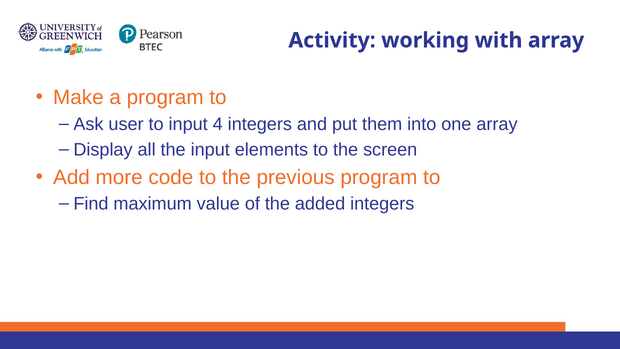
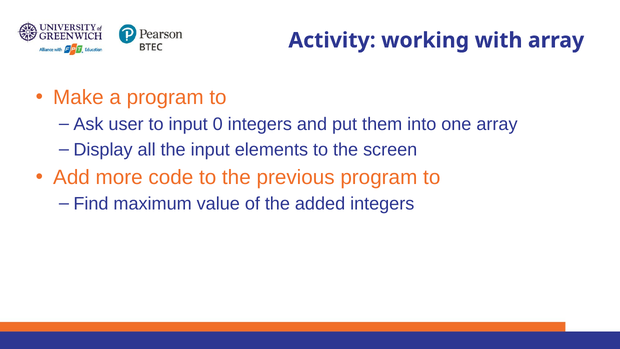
4: 4 -> 0 (218, 124)
